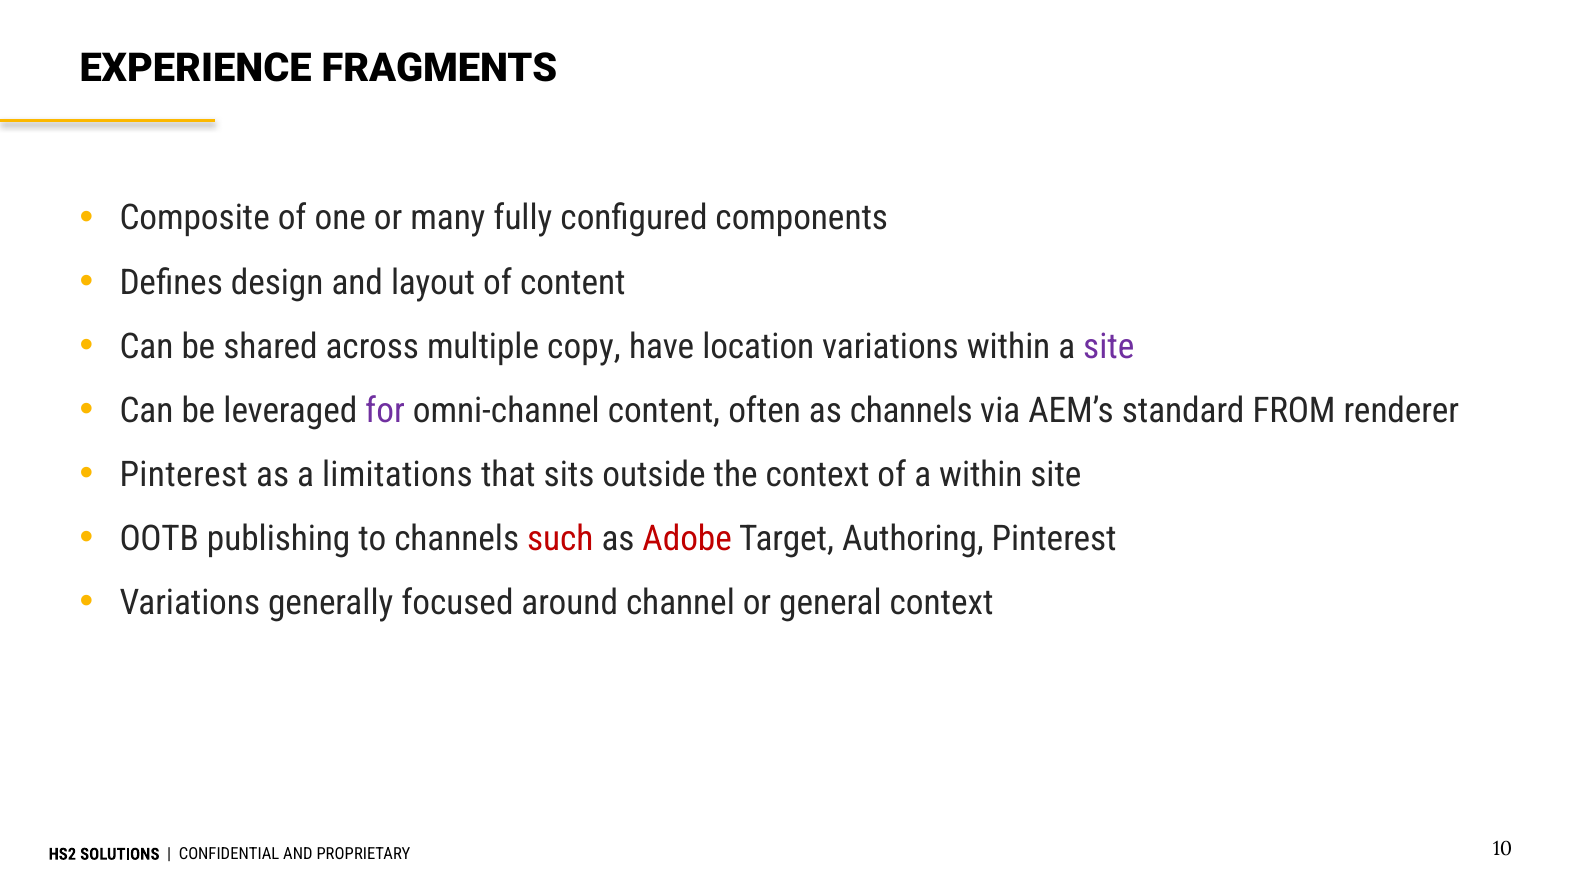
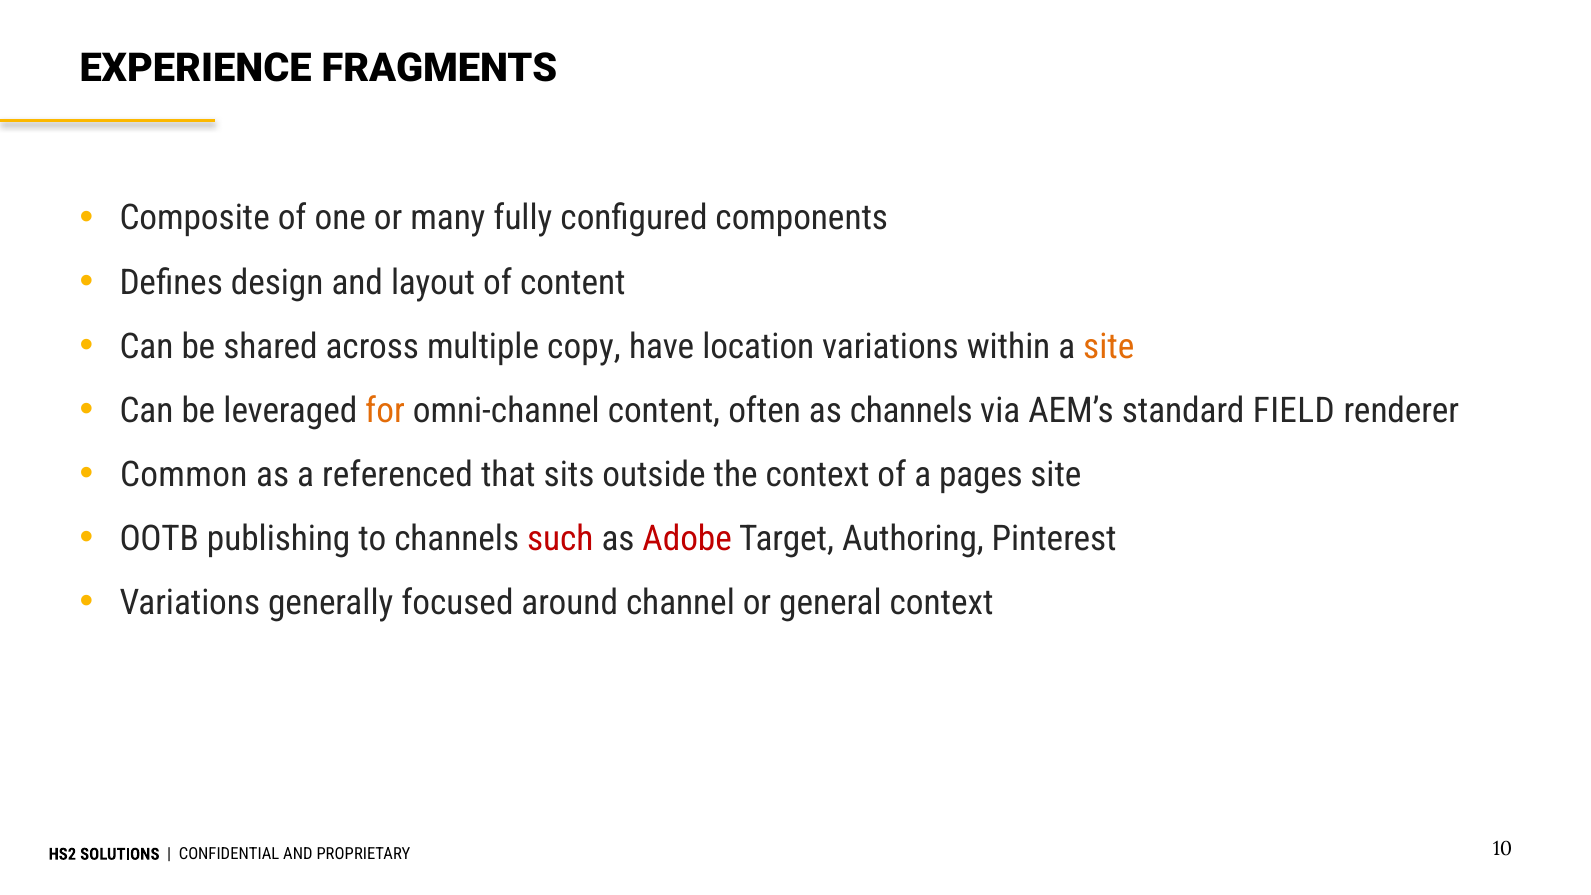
site colour: purple -> orange (1109, 347)
for colour: purple -> orange (385, 411)
FROM: FROM -> FIELD (1294, 411)
Pinterest: Pinterest -> Common (184, 475)
limitations: limitations -> referenced (397, 475)
a within: within -> pages (981, 475)
